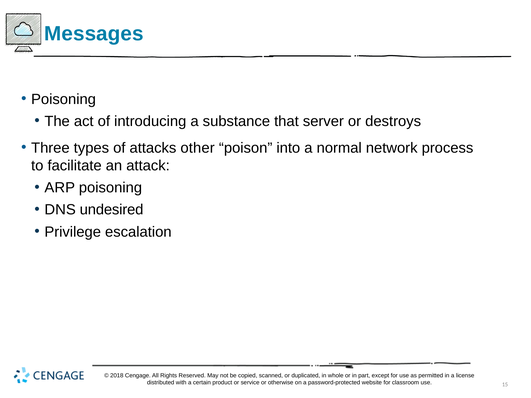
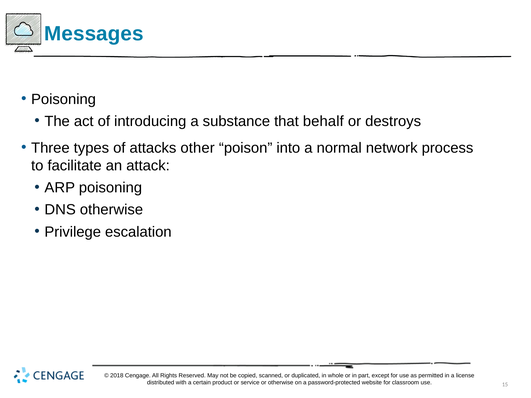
server: server -> behalf (323, 121)
S undesired: undesired -> otherwise (111, 210)
